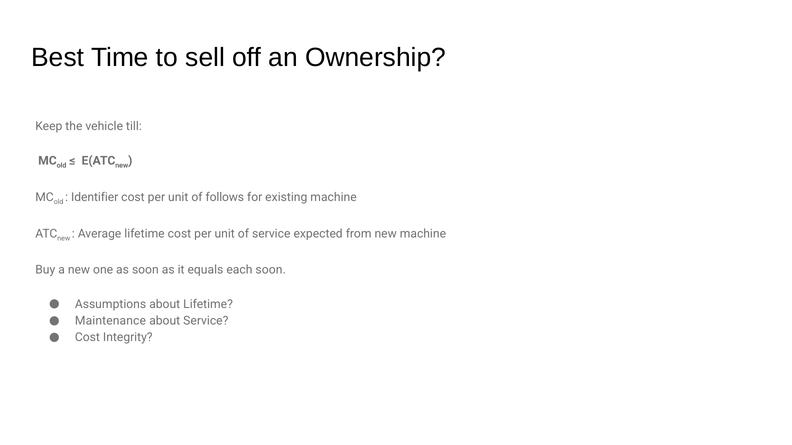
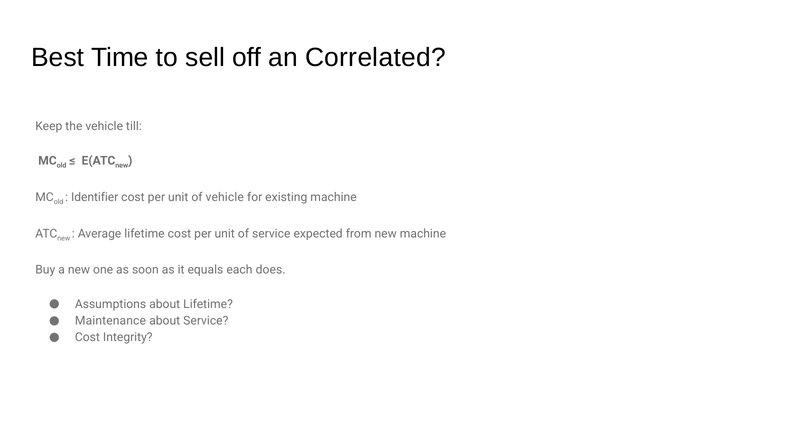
Ownership: Ownership -> Correlated (375, 58)
of follows: follows -> vehicle (225, 197)
each soon: soon -> does (271, 270)
